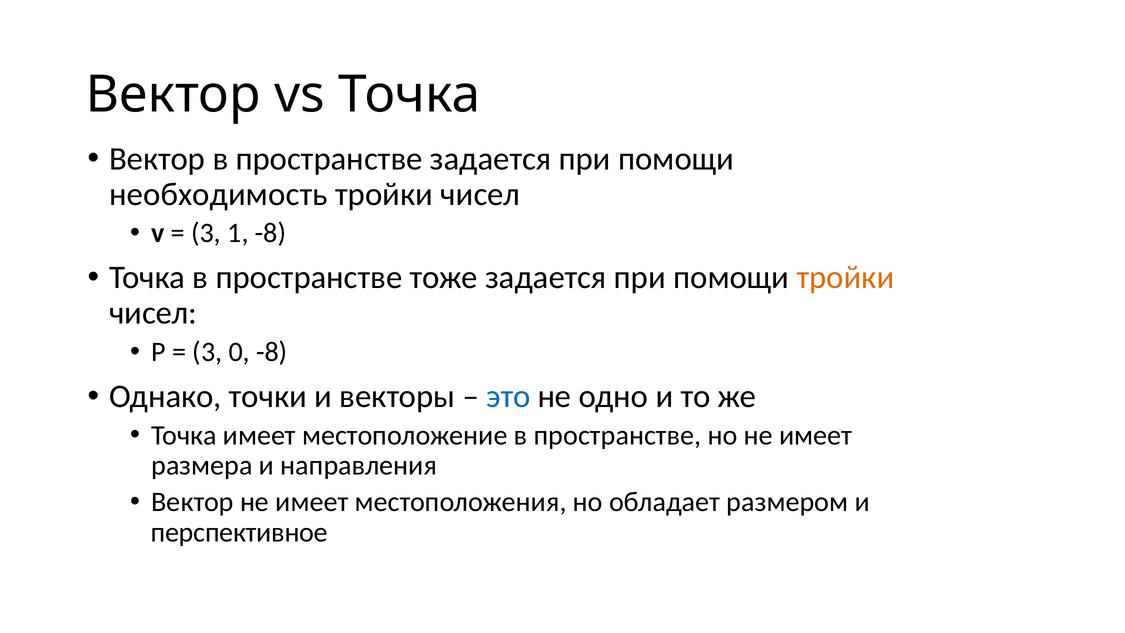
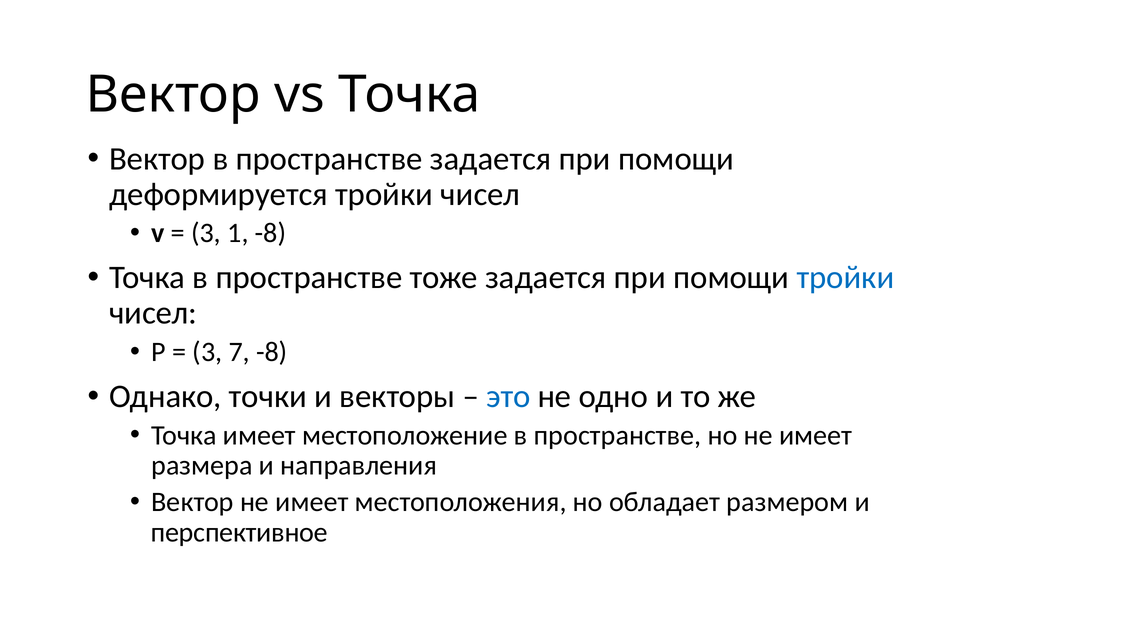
необходимость: необходимость -> деформируется (219, 194)
тройки colour: orange -> blue (845, 278)
0: 0 -> 7 (239, 352)
